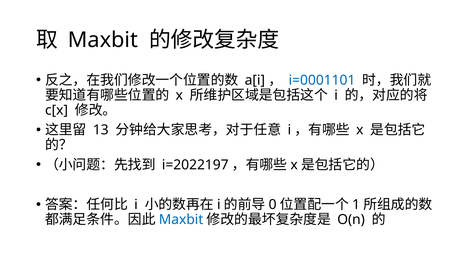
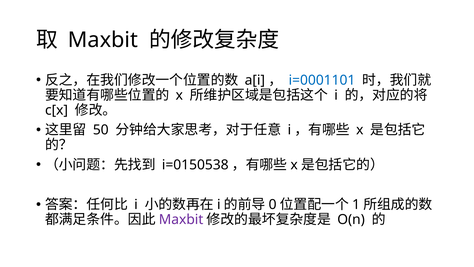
13: 13 -> 50 (101, 130)
i=2022197: i=2022197 -> i=0150538 (195, 165)
Maxbit colour: blue -> purple (181, 219)
